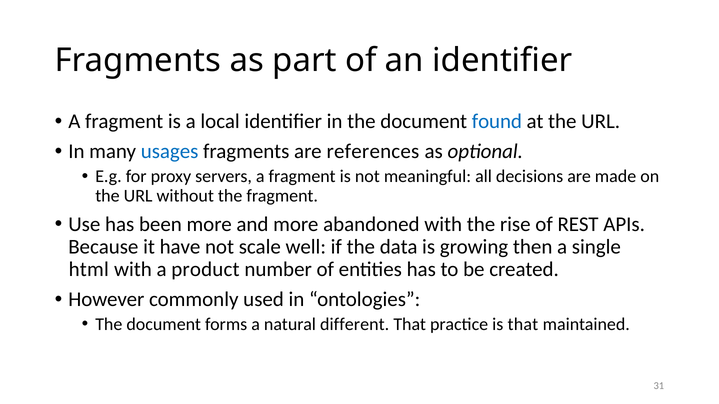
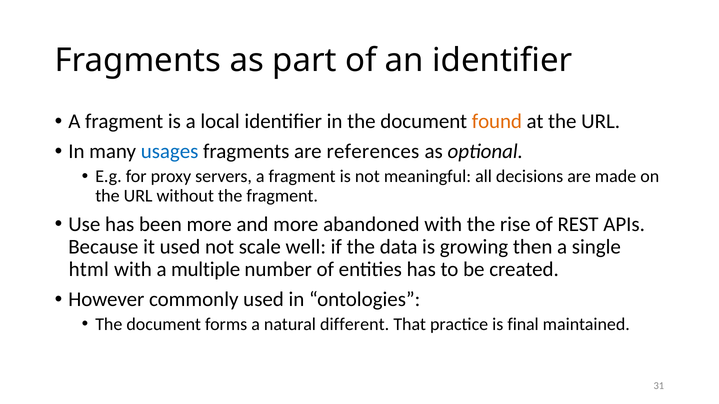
found colour: blue -> orange (497, 122)
it have: have -> used (180, 247)
product: product -> multiple (206, 270)
is that: that -> final (523, 325)
